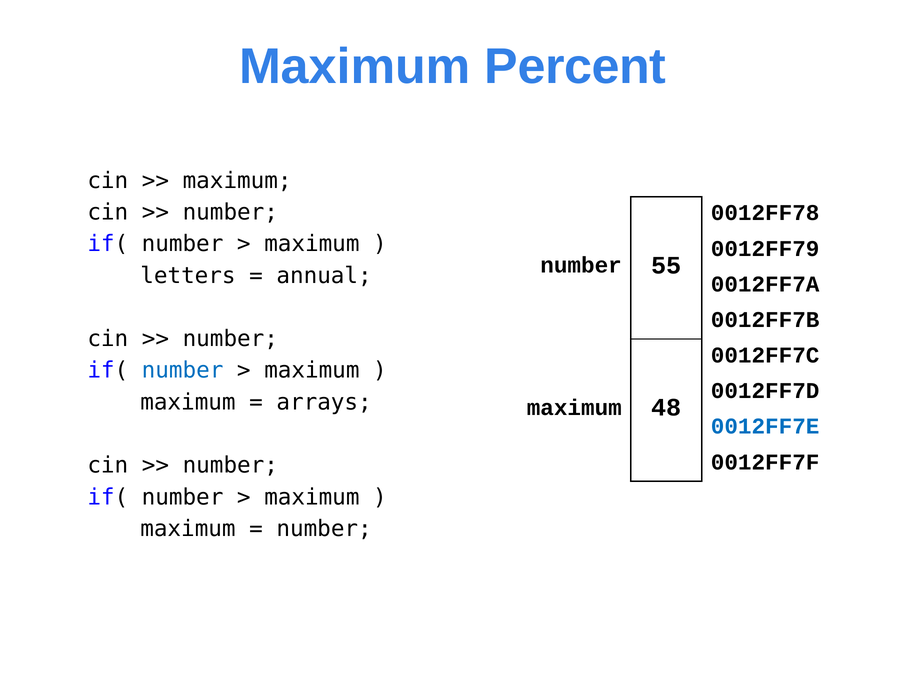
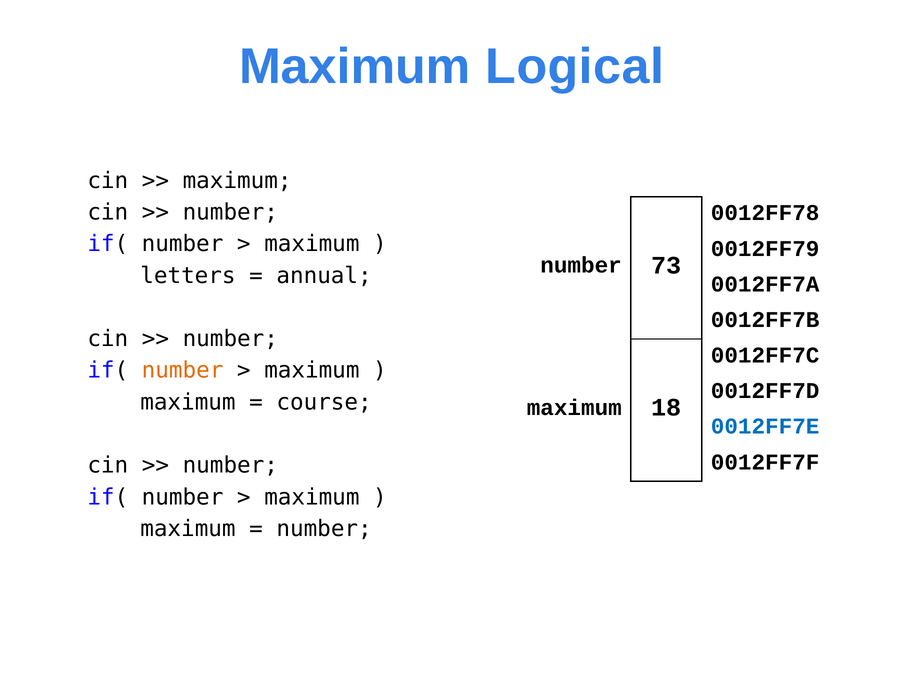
Percent: Percent -> Logical (575, 67)
55: 55 -> 73 (666, 266)
number colour: blue -> orange (183, 371)
arrays: arrays -> course (324, 403)
48: 48 -> 18 (666, 408)
